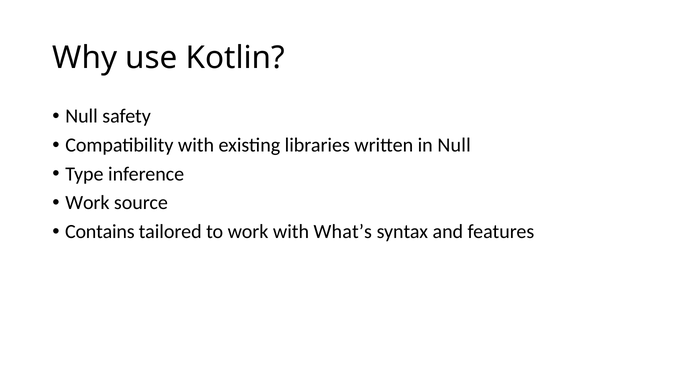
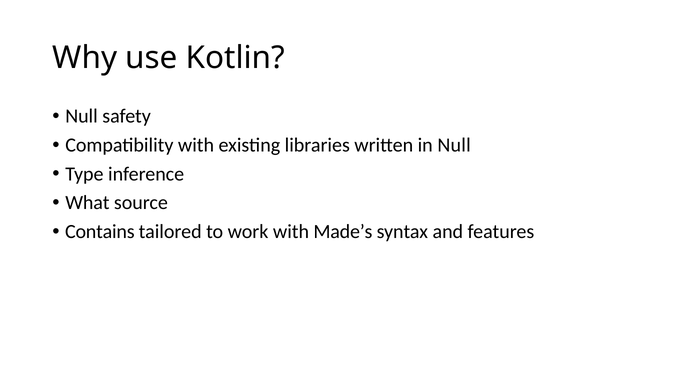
Work: Work -> What (87, 203)
What’s: What’s -> Made’s (343, 231)
